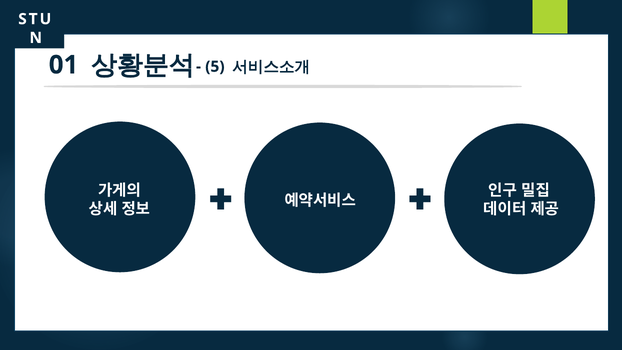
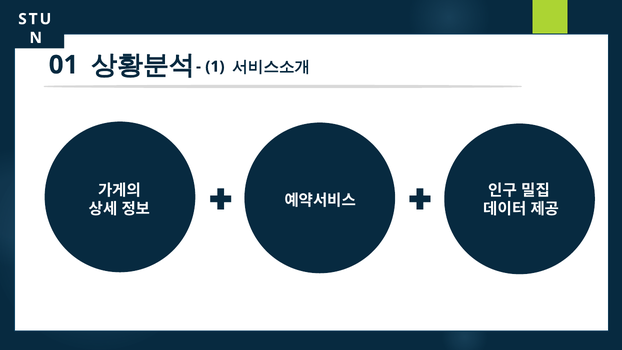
5: 5 -> 1 (215, 67)
